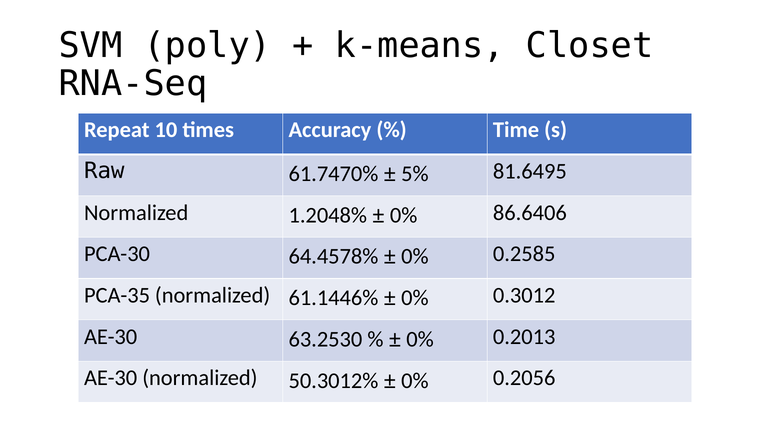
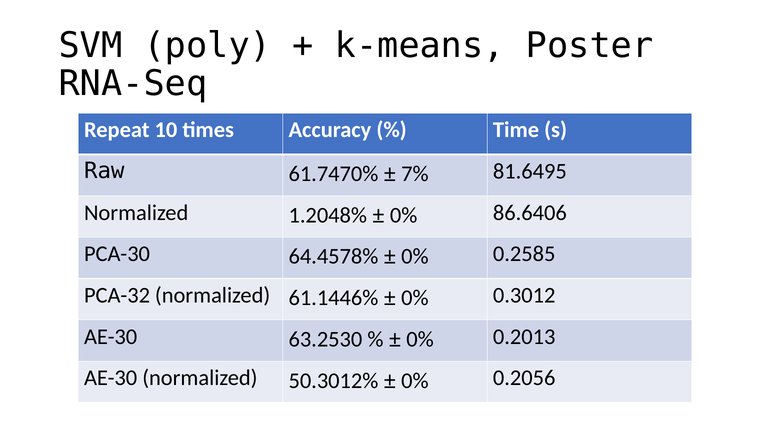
Closet: Closet -> Poster (590, 46)
5%: 5% -> 7% (415, 174)
PCA-35: PCA-35 -> PCA-32 (117, 295)
